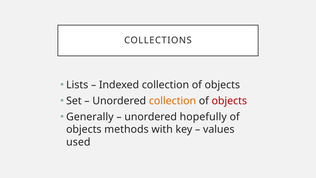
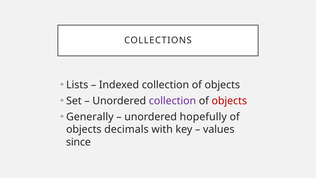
collection colour: orange -> purple (172, 101)
methods: methods -> decimals (126, 129)
used: used -> since (78, 142)
